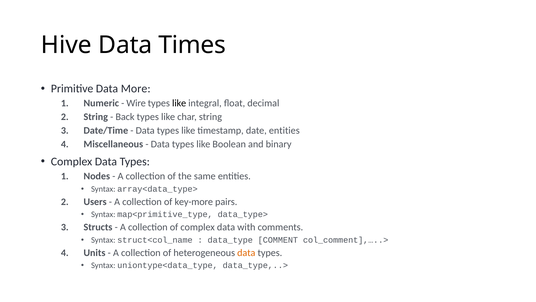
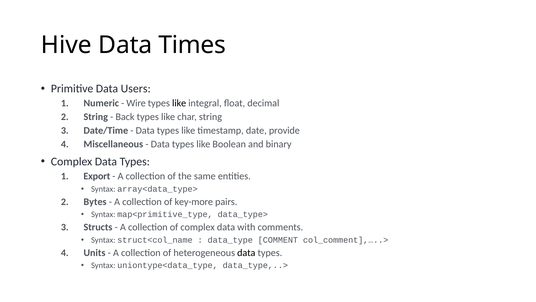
More: More -> Users (136, 89)
date entities: entities -> provide (284, 130)
Nodes: Nodes -> Export (97, 176)
Users: Users -> Bytes (95, 201)
data colour: orange -> black (246, 252)
